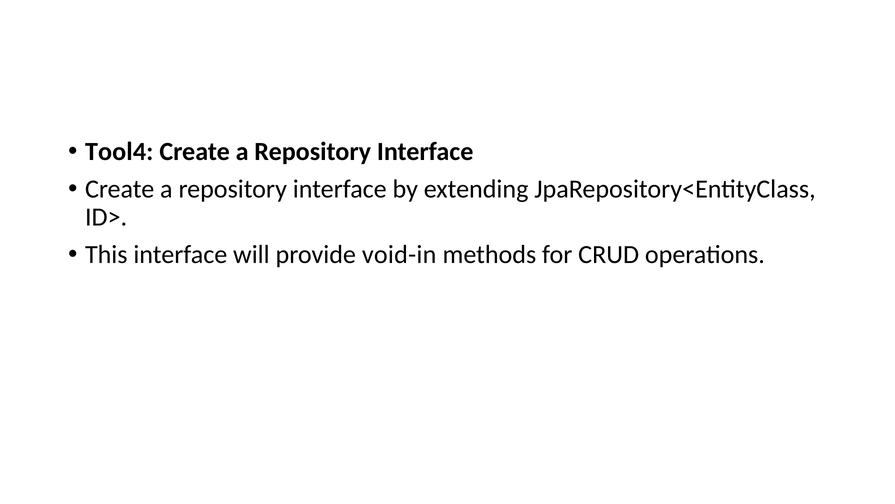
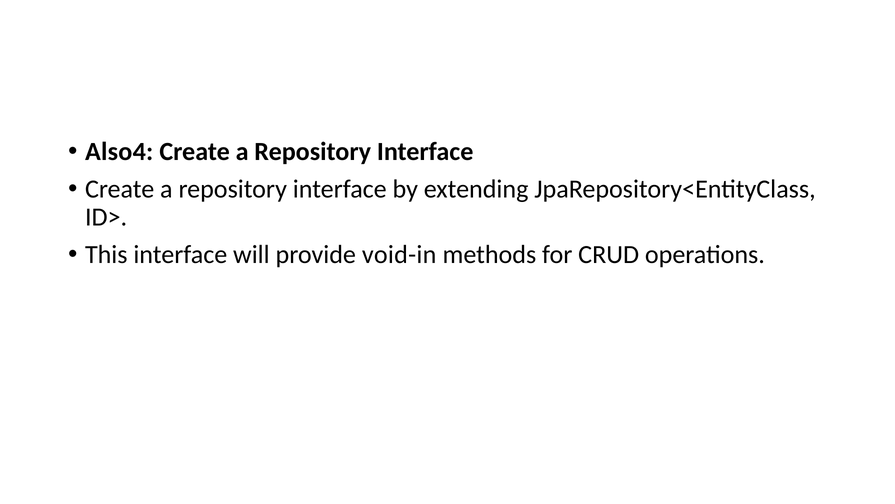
Tool4: Tool4 -> Also4 (119, 151)
